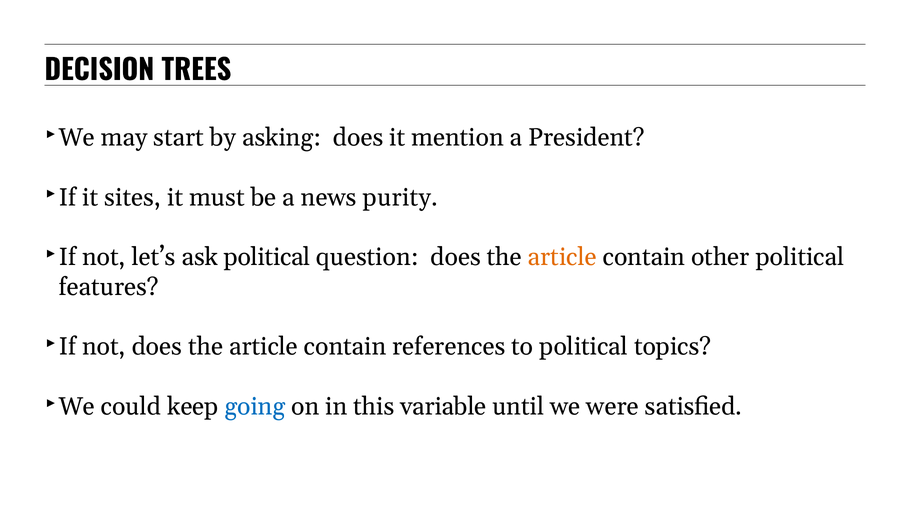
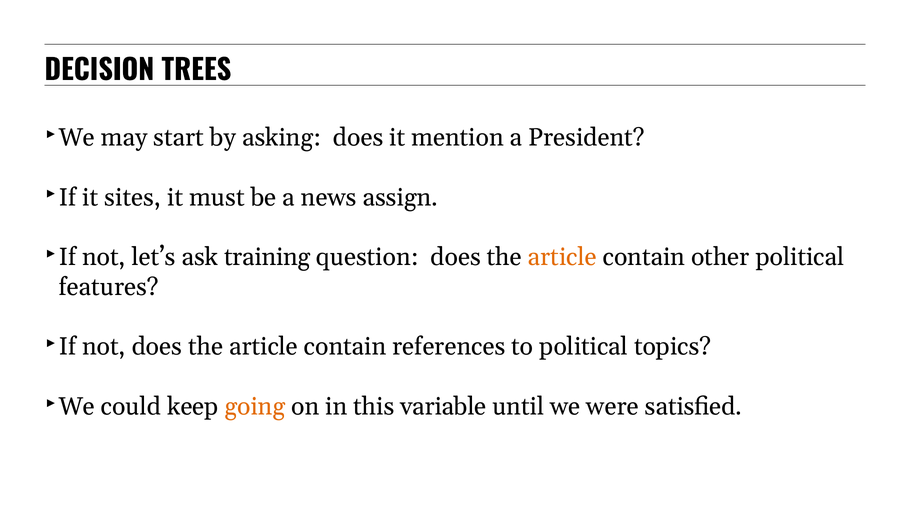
purity: purity -> assign (400, 197)
ask political: political -> training (267, 257)
going colour: blue -> orange (255, 407)
